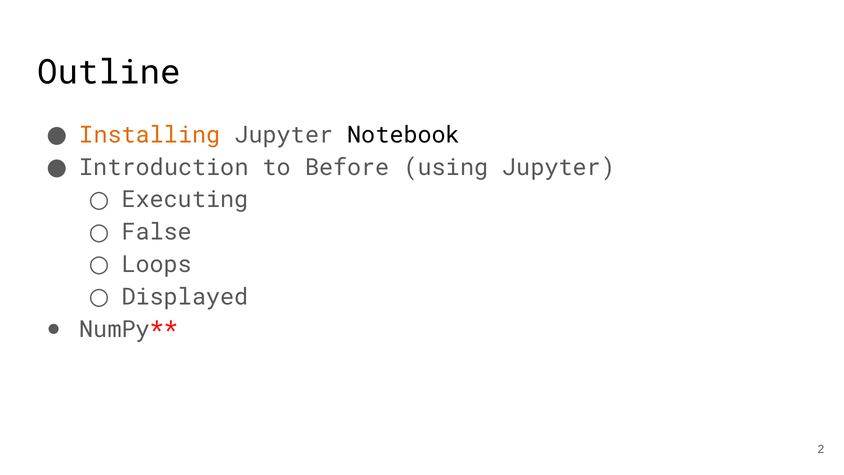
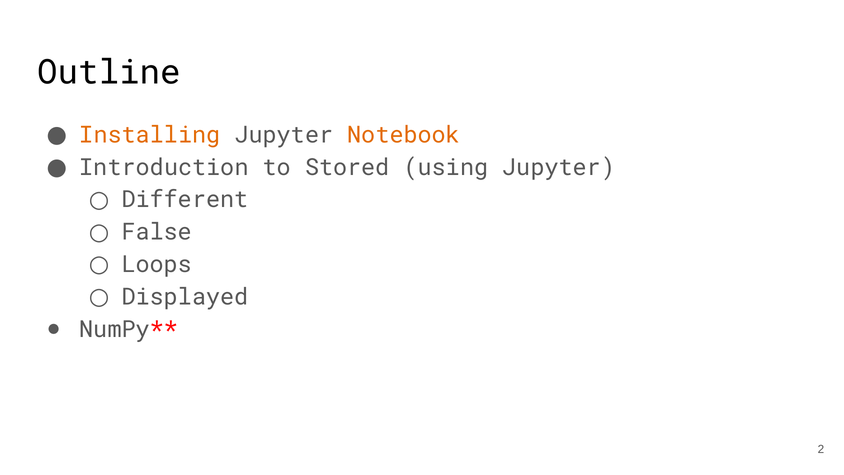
Notebook colour: black -> orange (404, 135)
Before: Before -> Stored (347, 167)
Executing: Executing -> Different (185, 200)
